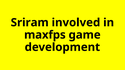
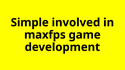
Sriram: Sriram -> Simple (30, 23)
